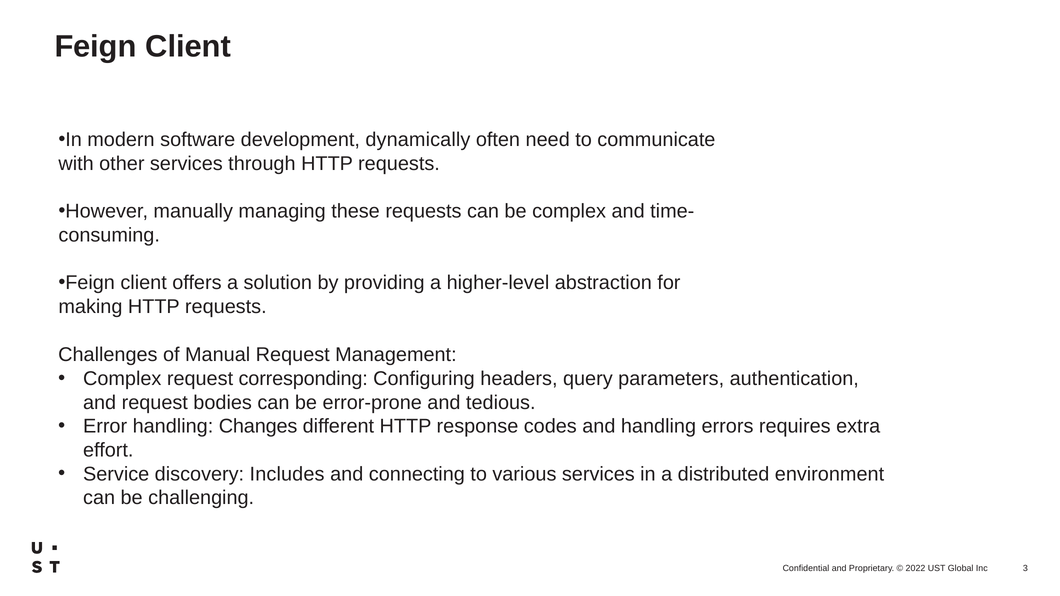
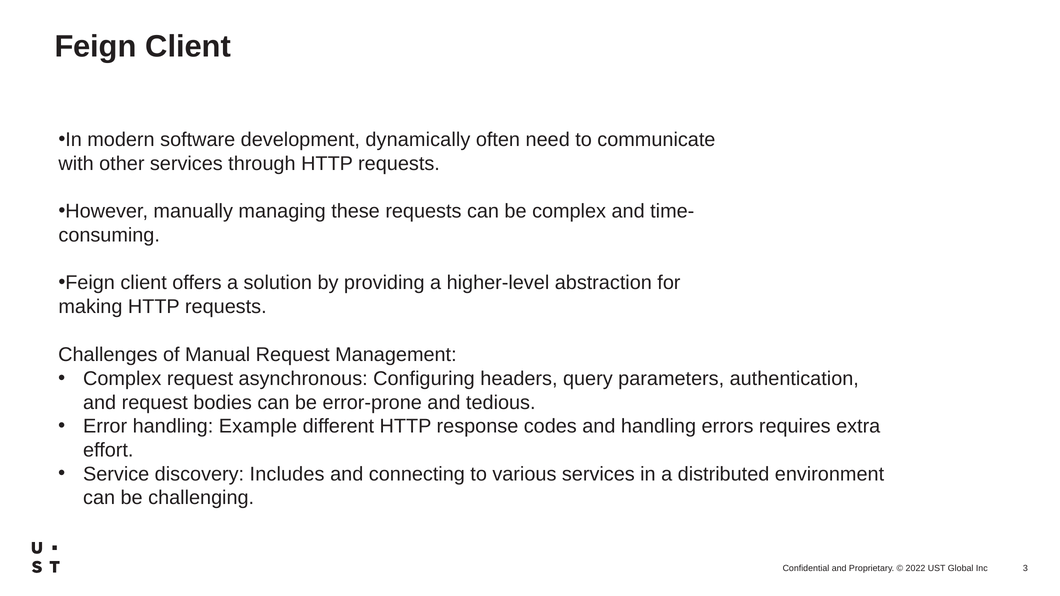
corresponding: corresponding -> asynchronous (303, 379)
Changes: Changes -> Example (258, 426)
